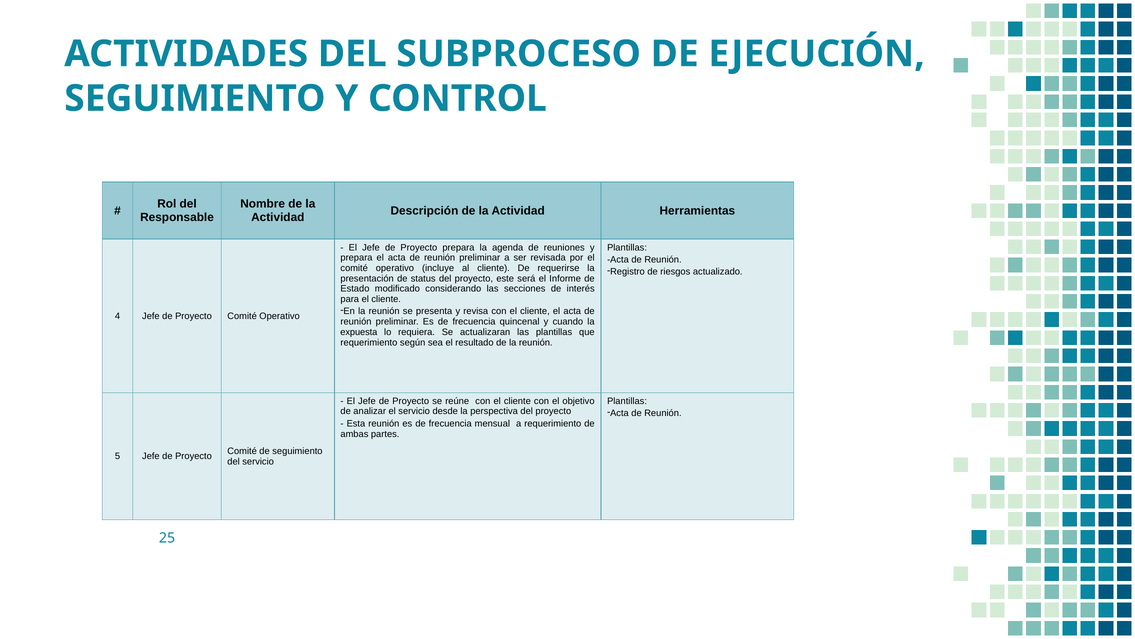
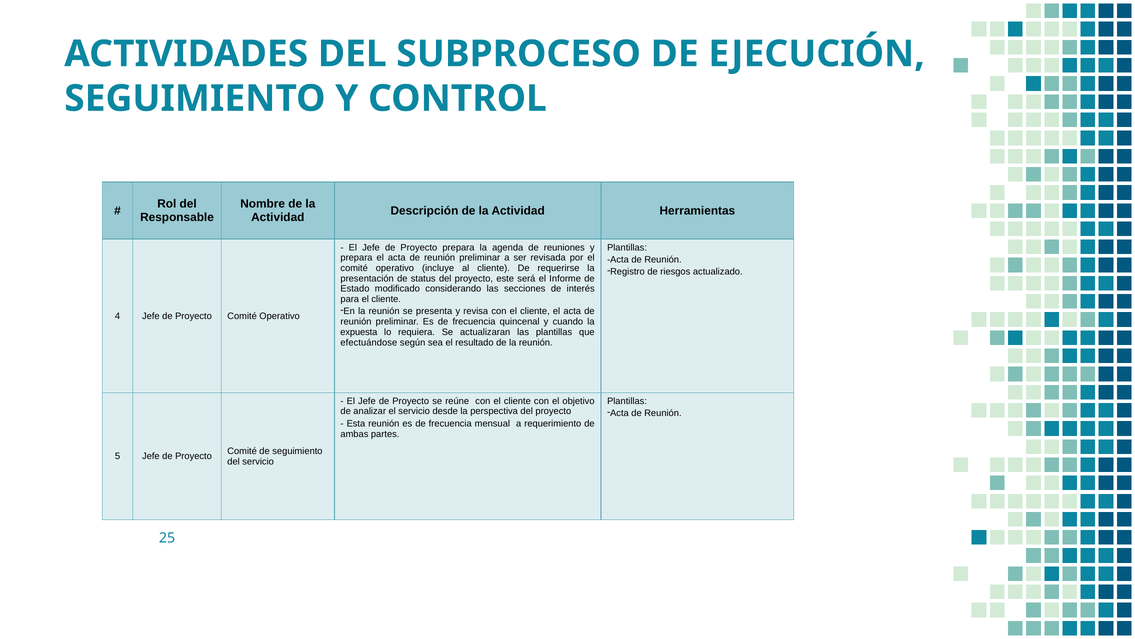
requerimiento: requerimiento -> efectuándose (369, 342)
